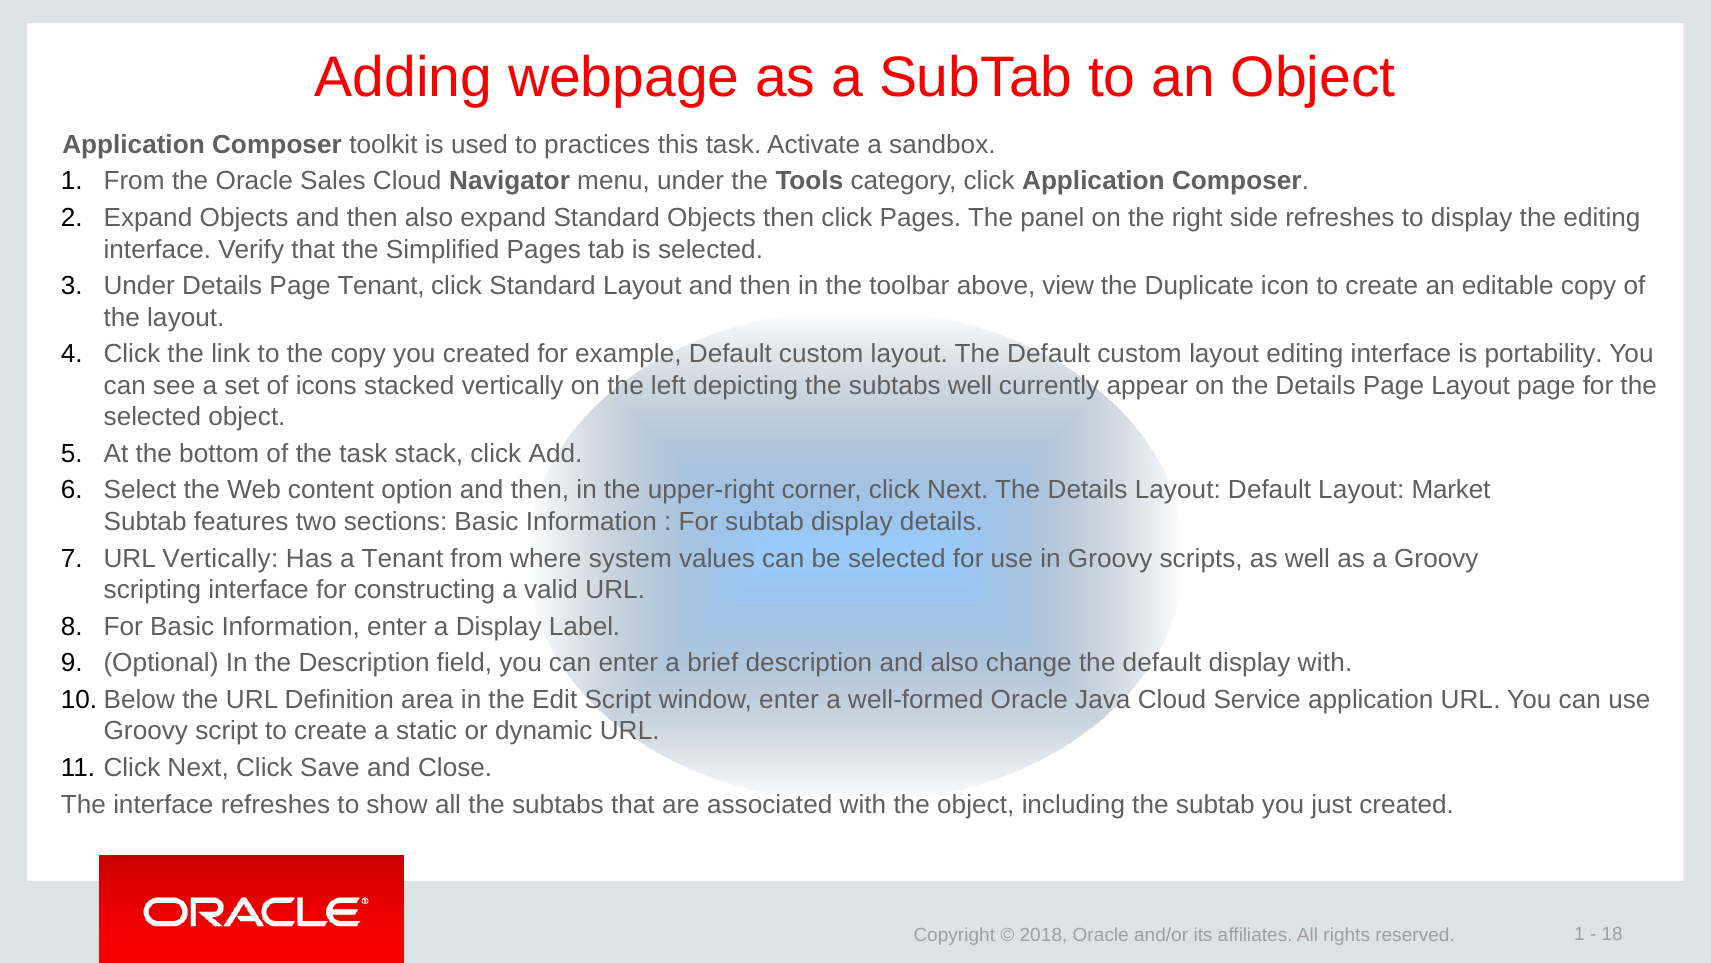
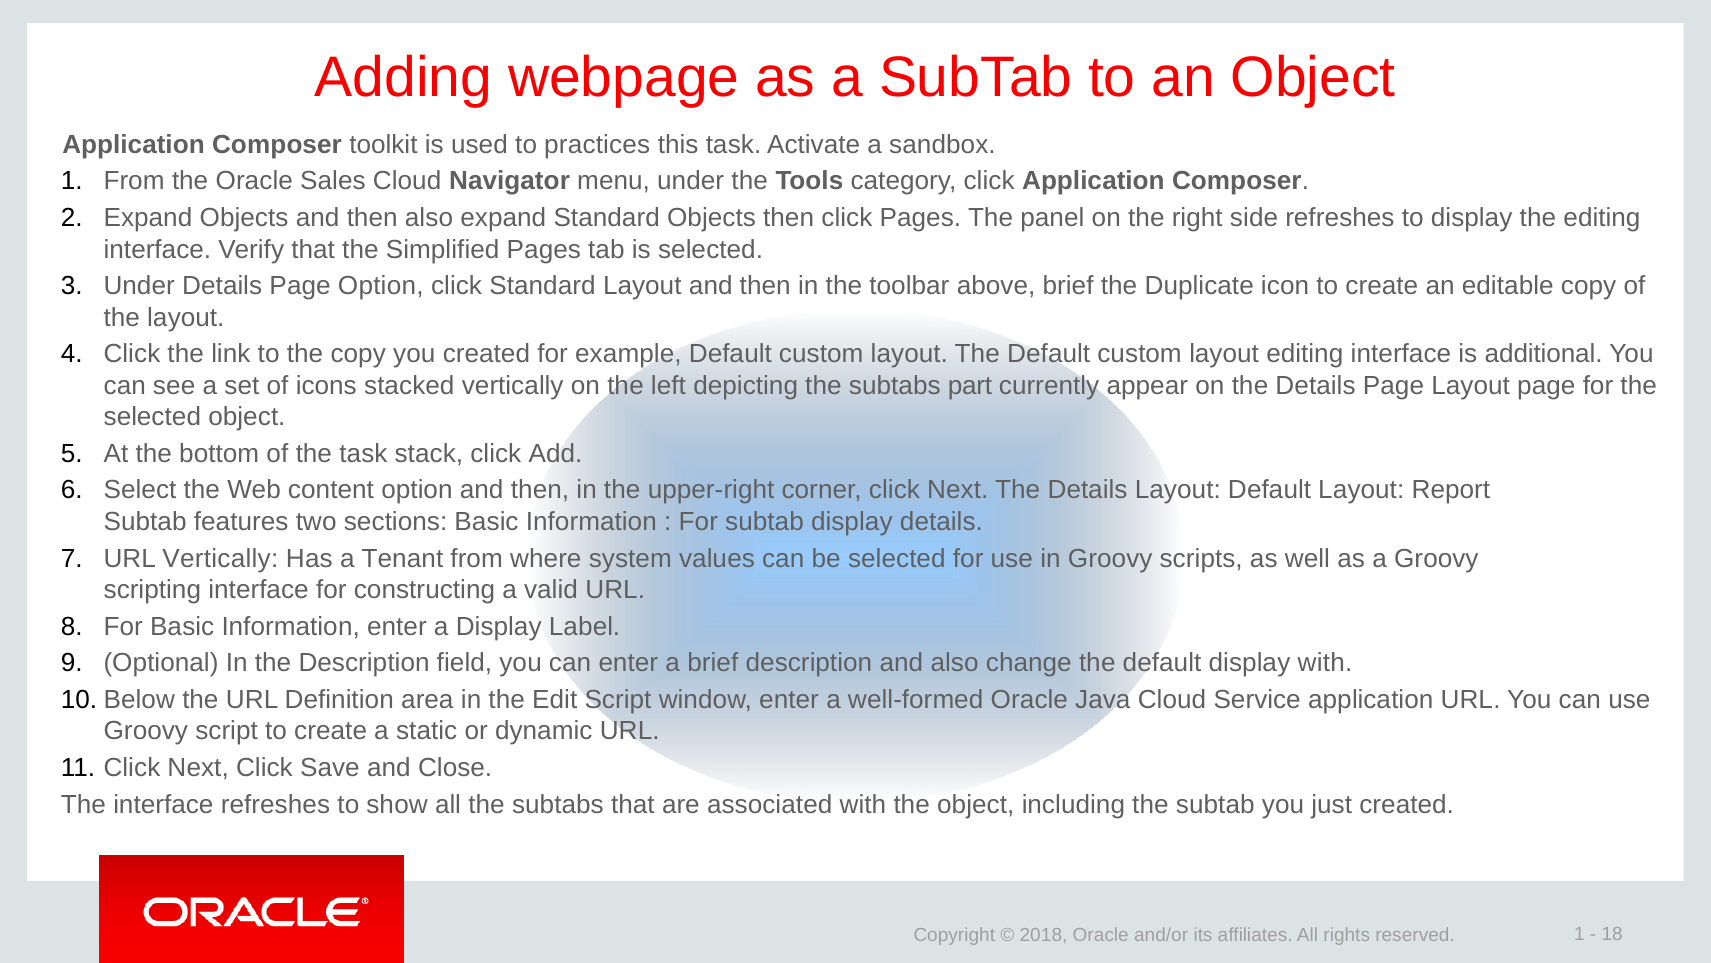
Page Tenant: Tenant -> Option (381, 286)
above view: view -> brief (1068, 286)
portability: portability -> additional (1544, 354)
subtabs well: well -> part (970, 385)
Market: Market -> Report (1451, 490)
